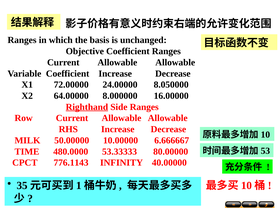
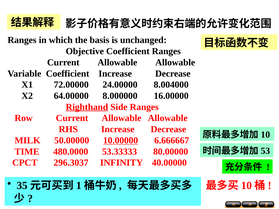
8.050000: 8.050000 -> 8.004000 (171, 85)
10.00000 underline: none -> present (121, 141)
776.1143: 776.1143 -> 296.3037 (71, 163)
